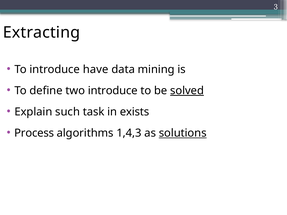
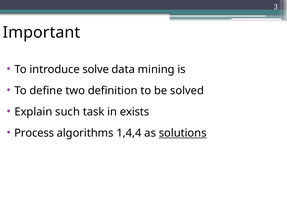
Extracting: Extracting -> Important (42, 33)
have: have -> solve (96, 69)
two introduce: introduce -> definition (113, 91)
solved underline: present -> none (187, 91)
1,4,3: 1,4,3 -> 1,4,4 (129, 133)
